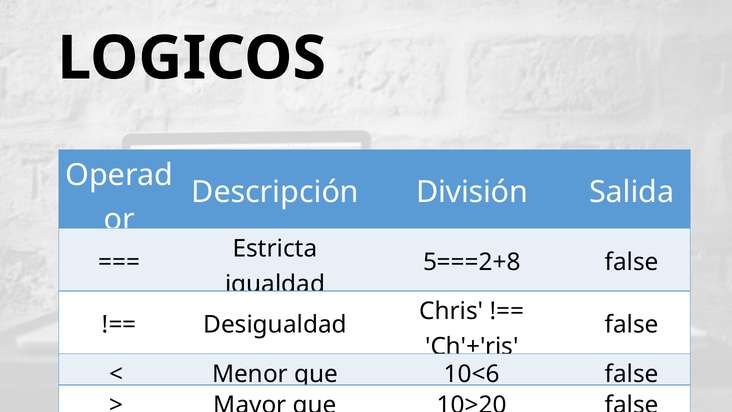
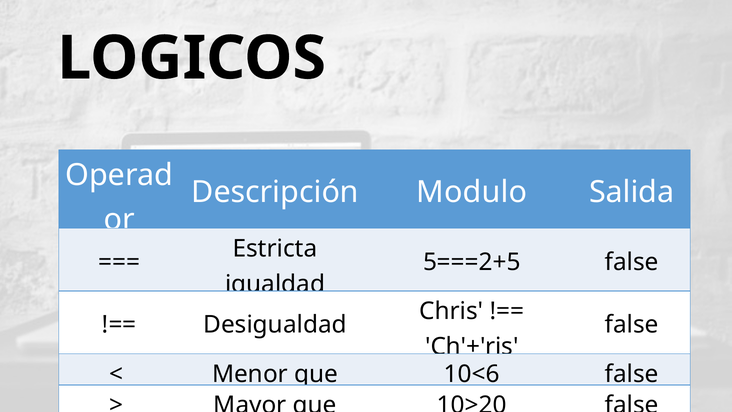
División: División -> Modulo (472, 192)
5===2+8: 5===2+8 -> 5===2+5 (472, 262)
